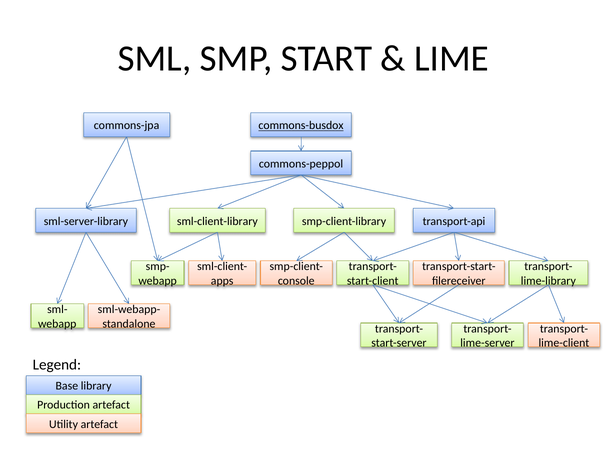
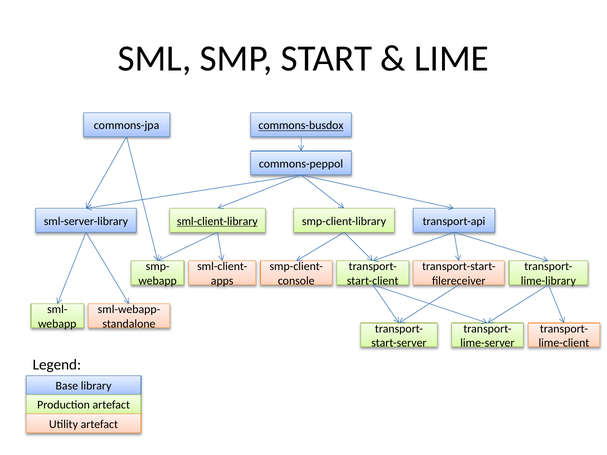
sml-client-library underline: none -> present (217, 221)
